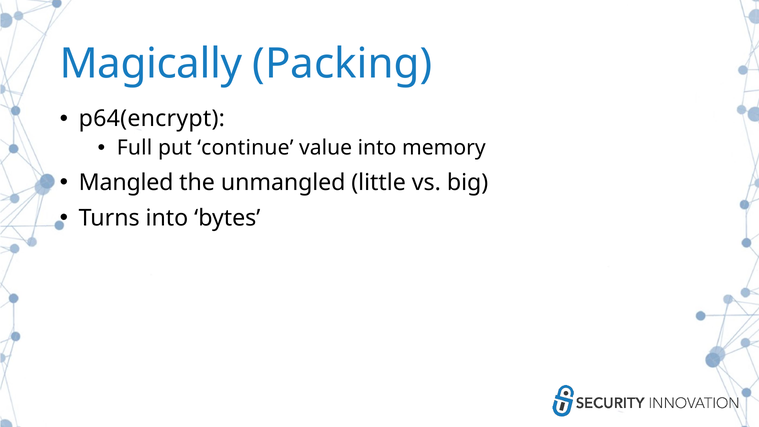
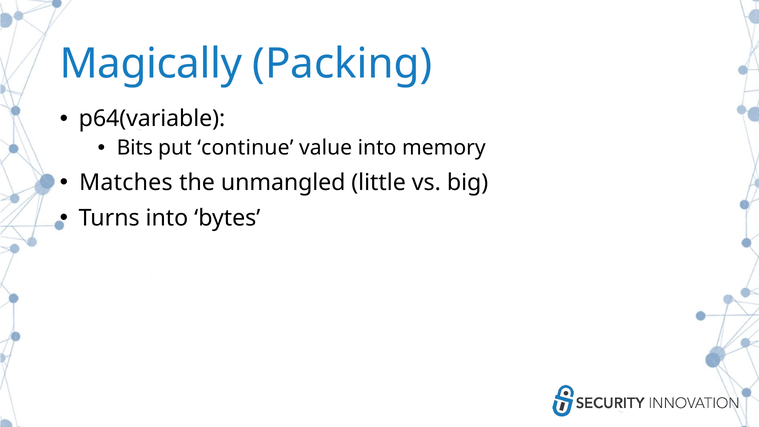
p64(encrypt: p64(encrypt -> p64(variable (152, 119)
Full: Full -> Bits (135, 148)
Mangled: Mangled -> Matches (126, 182)
